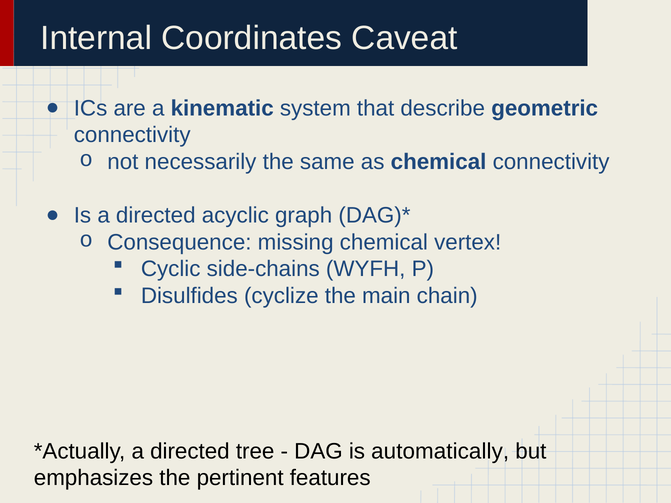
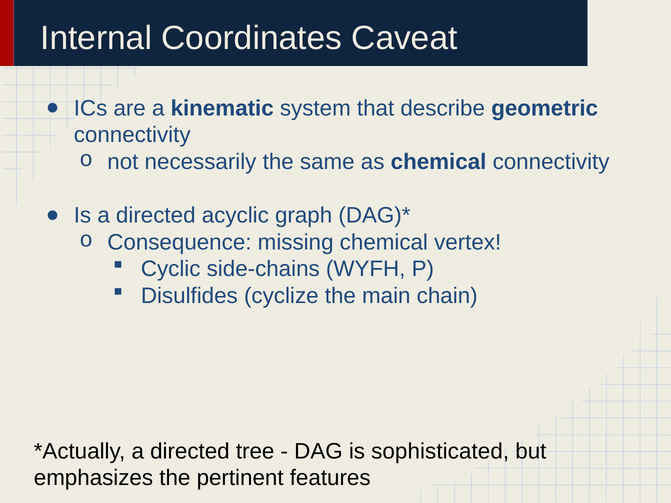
automatically: automatically -> sophisticated (440, 451)
